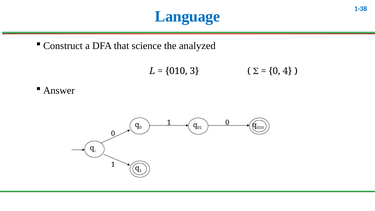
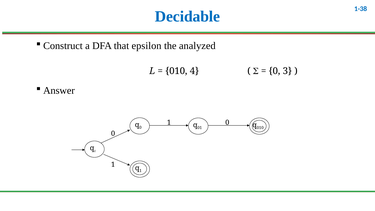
Language: Language -> Decidable (188, 17)
science: science -> epsilon (147, 46)
3: 3 -> 4 (194, 71)
4: 4 -> 3 (287, 71)
